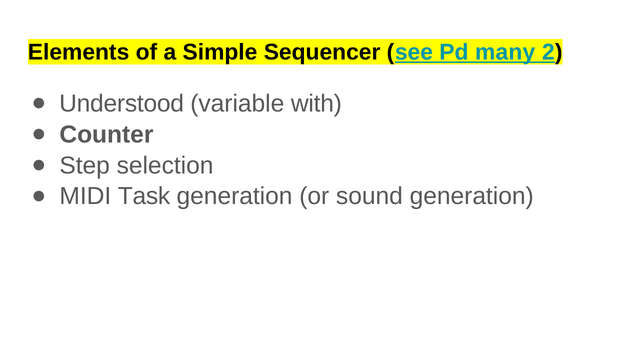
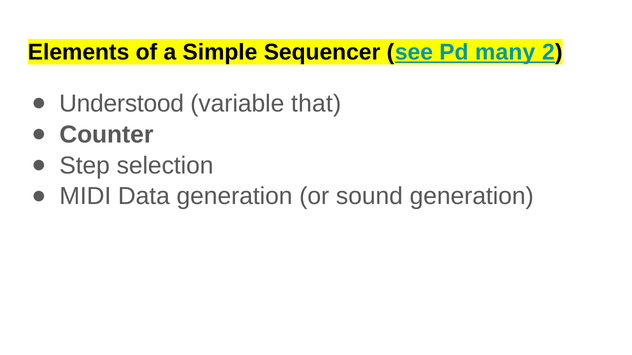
with: with -> that (316, 104)
Task: Task -> Data (144, 197)
